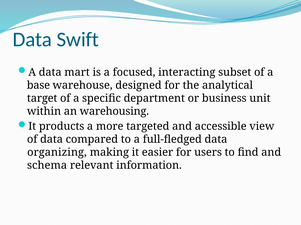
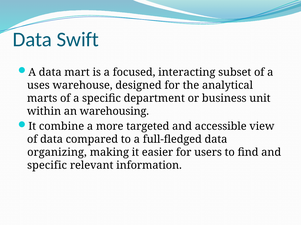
base: base -> uses (38, 86)
target: target -> marts (42, 99)
products: products -> combine (62, 127)
schema: schema -> specific (47, 166)
